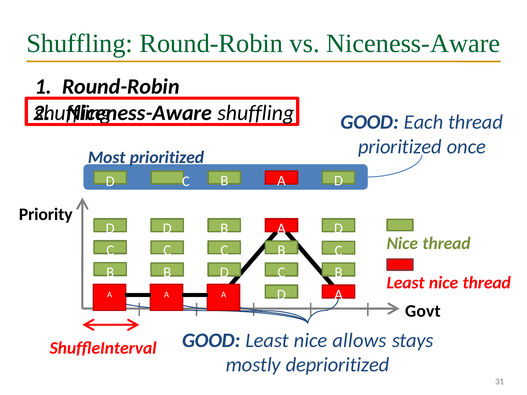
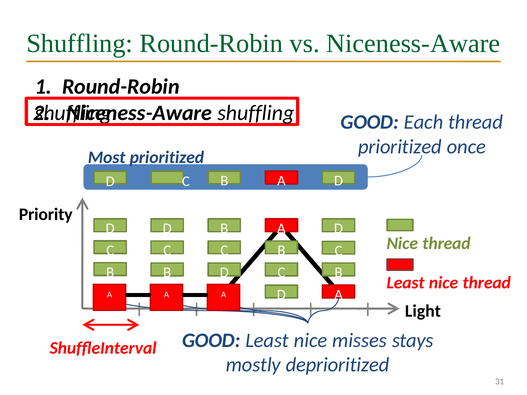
Govt: Govt -> Light (423, 311)
allows: allows -> misses (360, 340)
